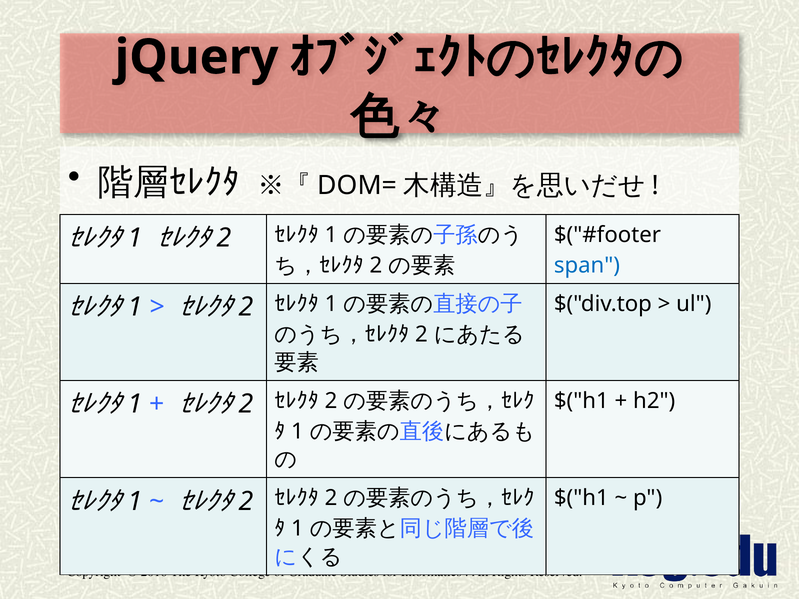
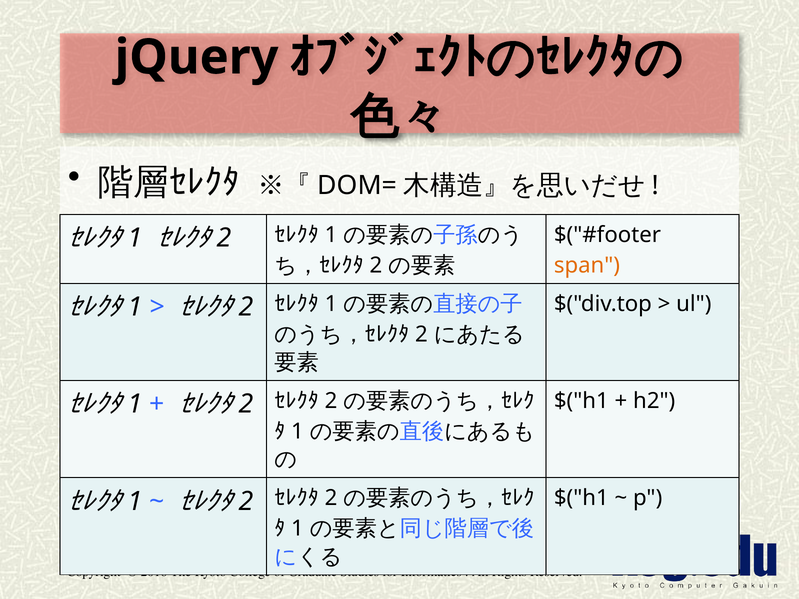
span colour: blue -> orange (587, 265)
